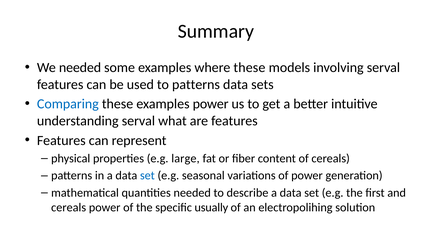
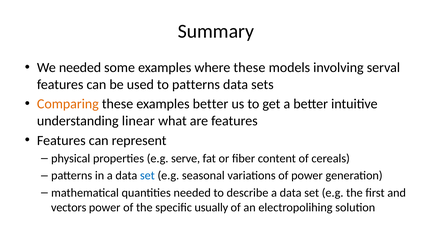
Comparing colour: blue -> orange (68, 104)
examples power: power -> better (211, 104)
understanding serval: serval -> linear (138, 121)
large: large -> serve (186, 158)
cereals: cereals -> vectors (69, 207)
